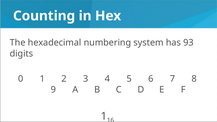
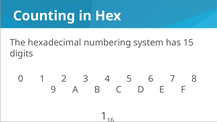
93: 93 -> 15 (188, 43)
